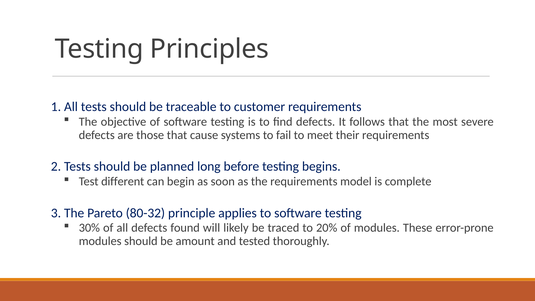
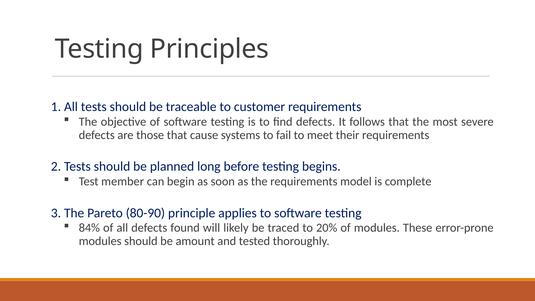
different: different -> member (123, 181)
80-32: 80-32 -> 80-90 (145, 213)
30%: 30% -> 84% (89, 228)
